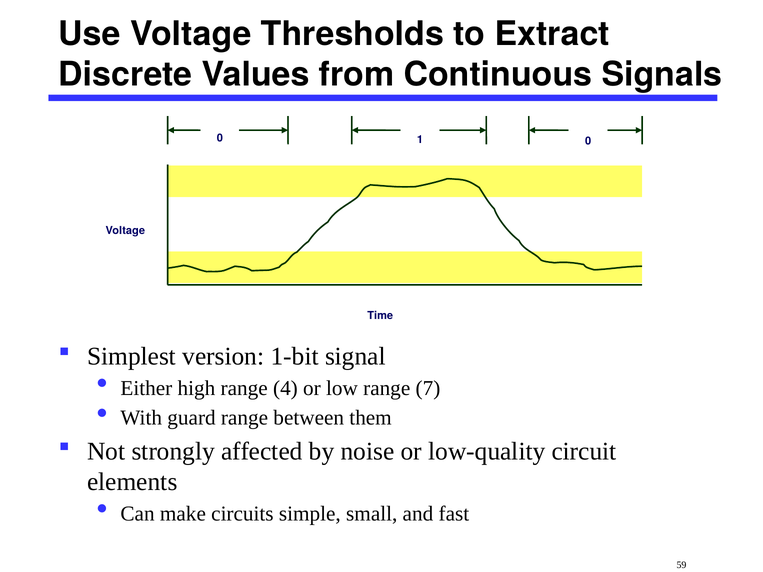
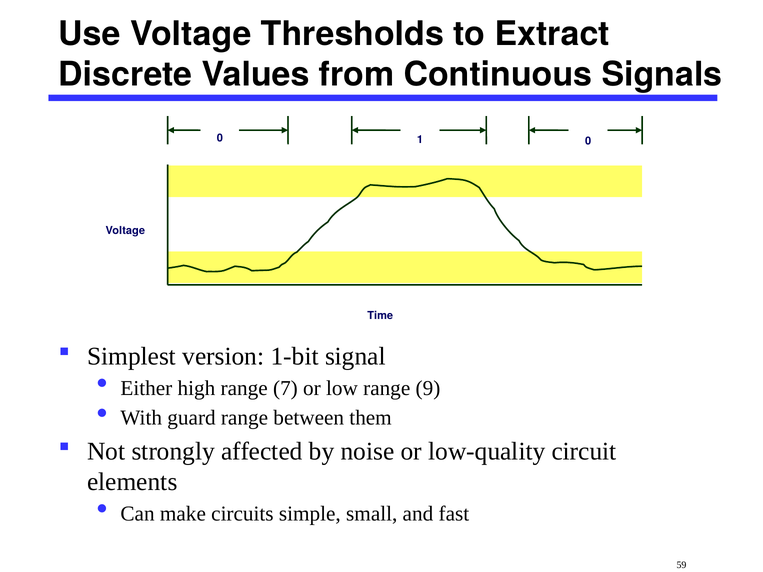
4: 4 -> 7 (285, 388)
7: 7 -> 9 (428, 388)
